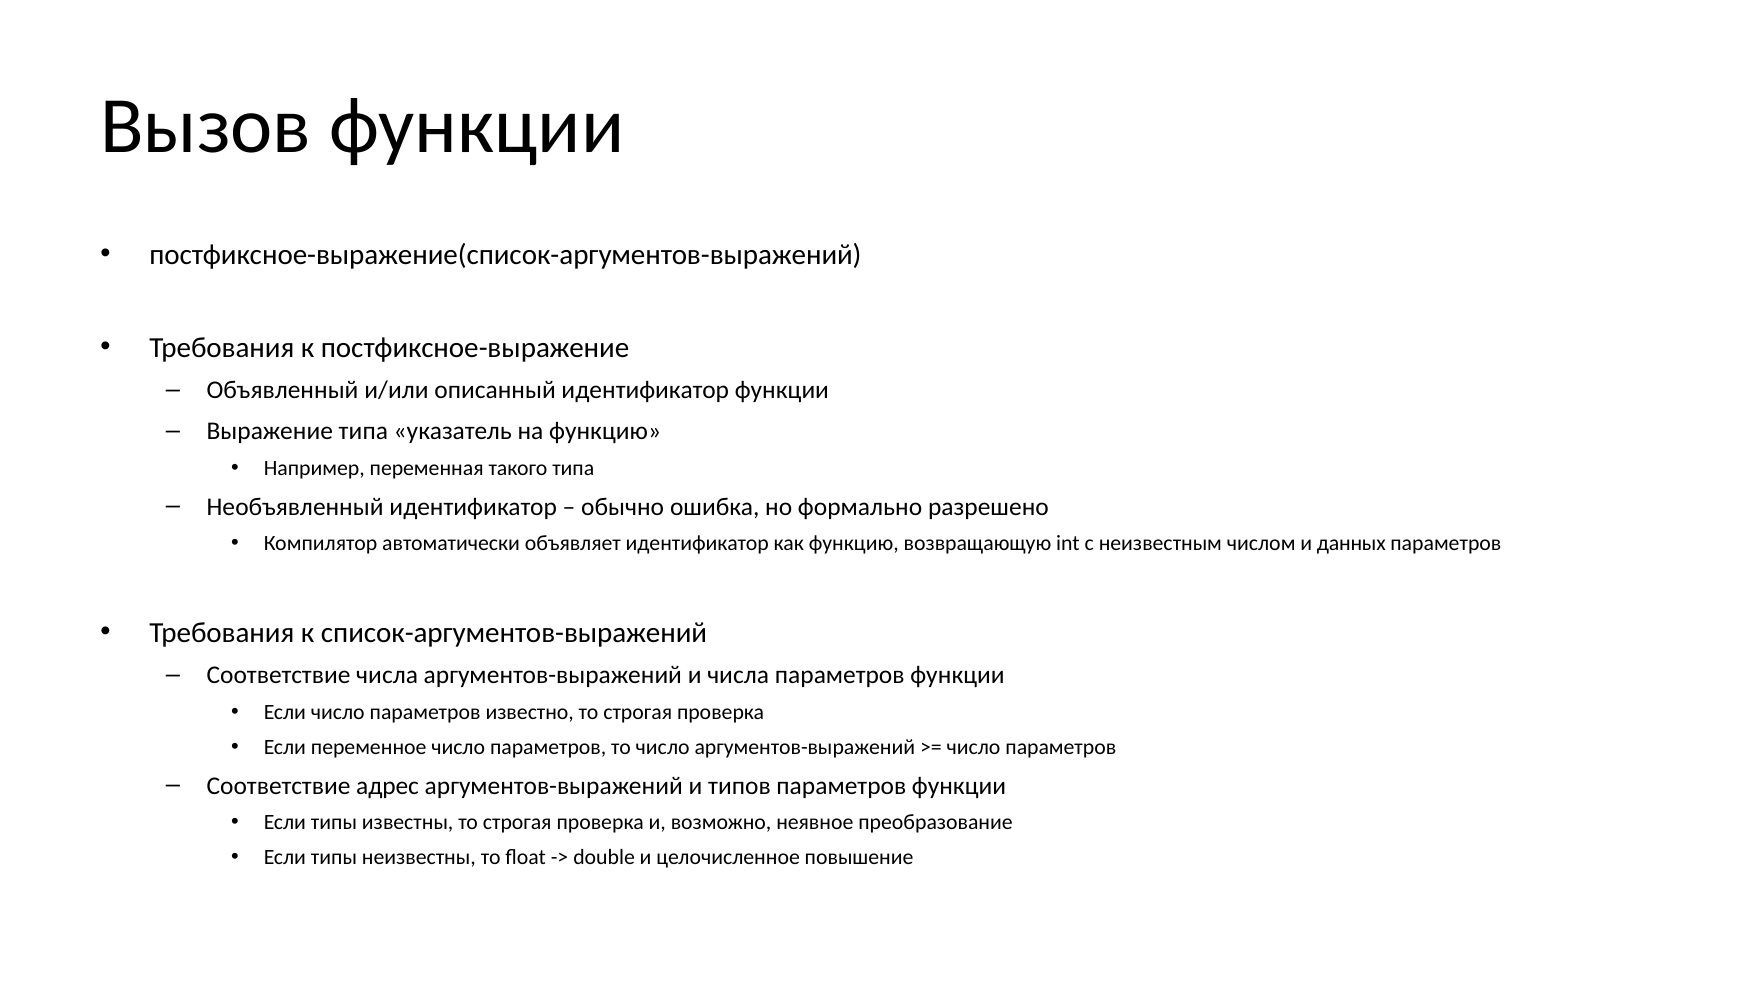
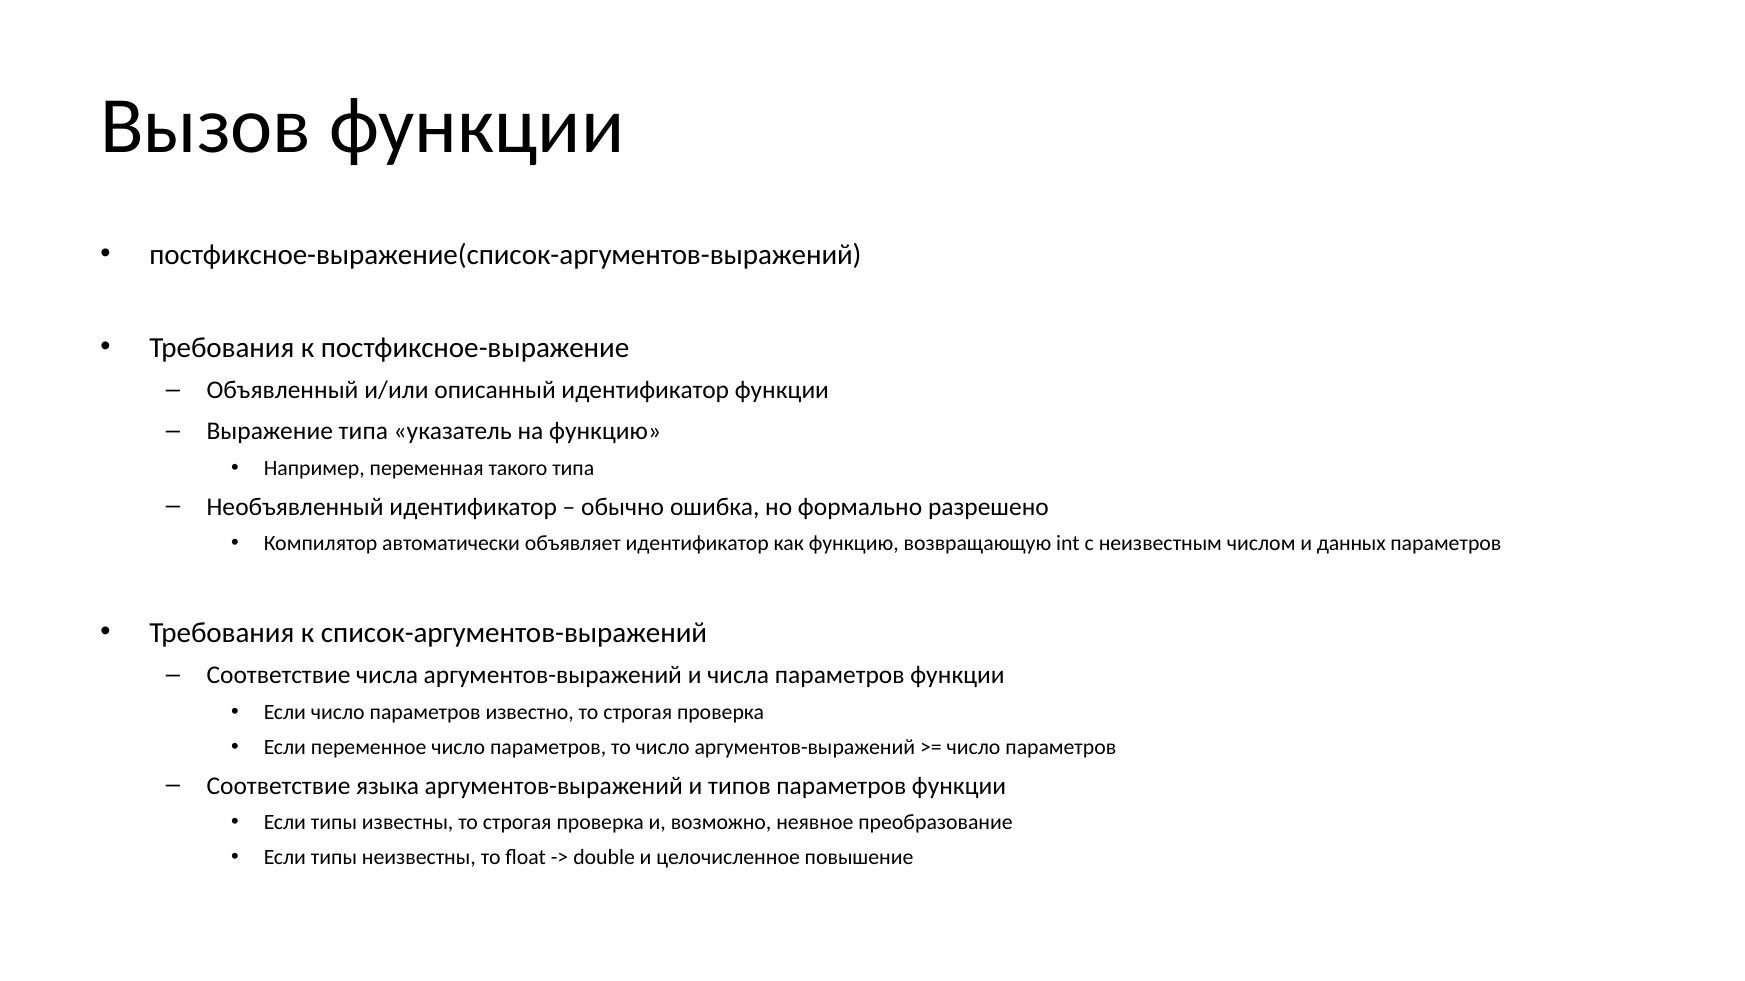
адрес: адрес -> языка (388, 786)
